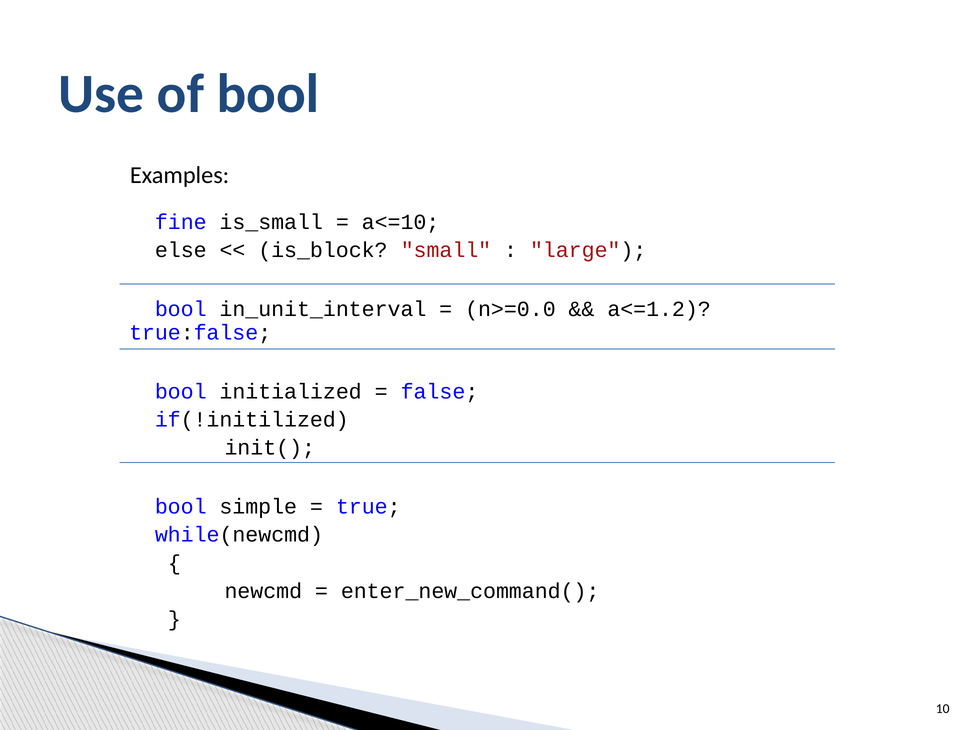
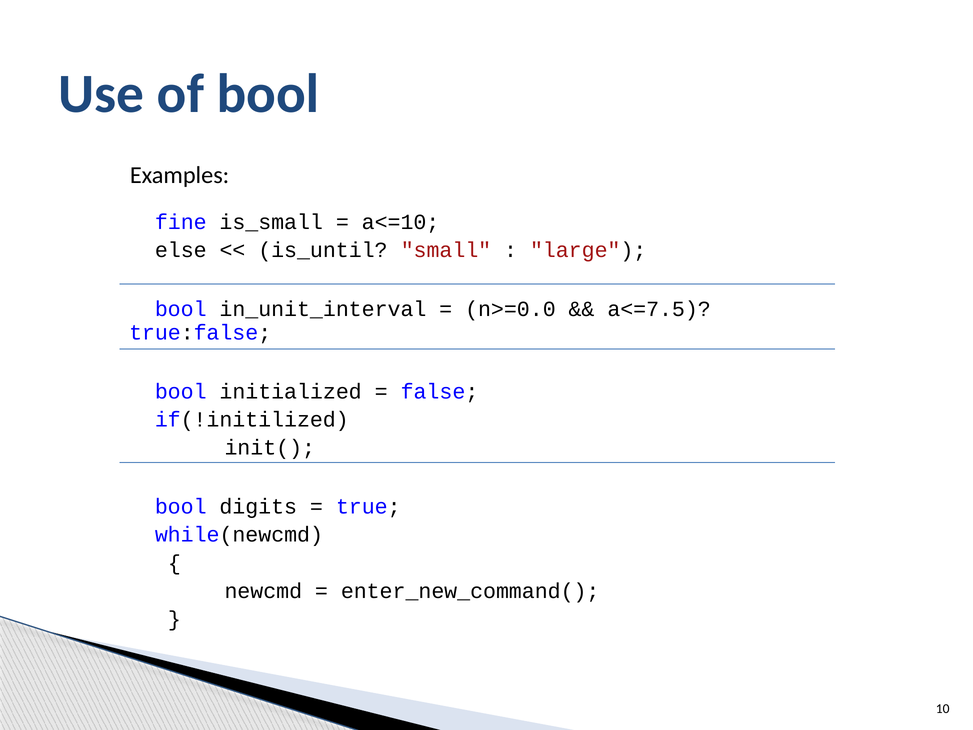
is_block: is_block -> is_until (323, 250)
a<=1.2: a<=1.2 -> a<=7.5 (659, 309)
simple: simple -> digits (258, 506)
